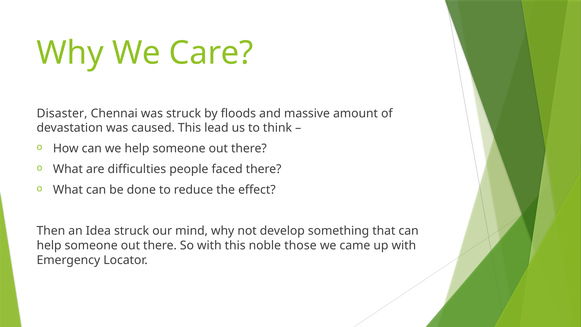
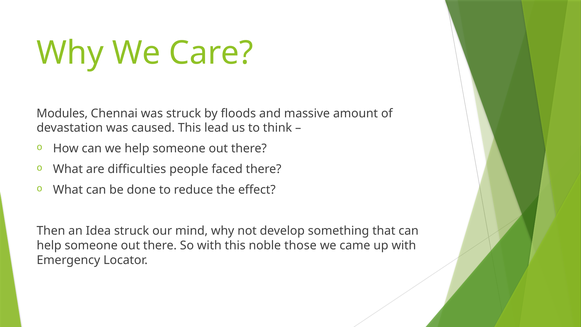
Disaster: Disaster -> Modules (62, 113)
